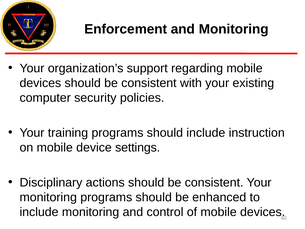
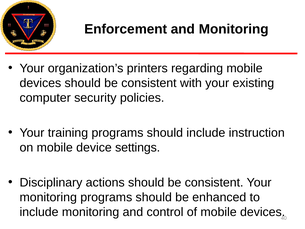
support: support -> printers (147, 68)
